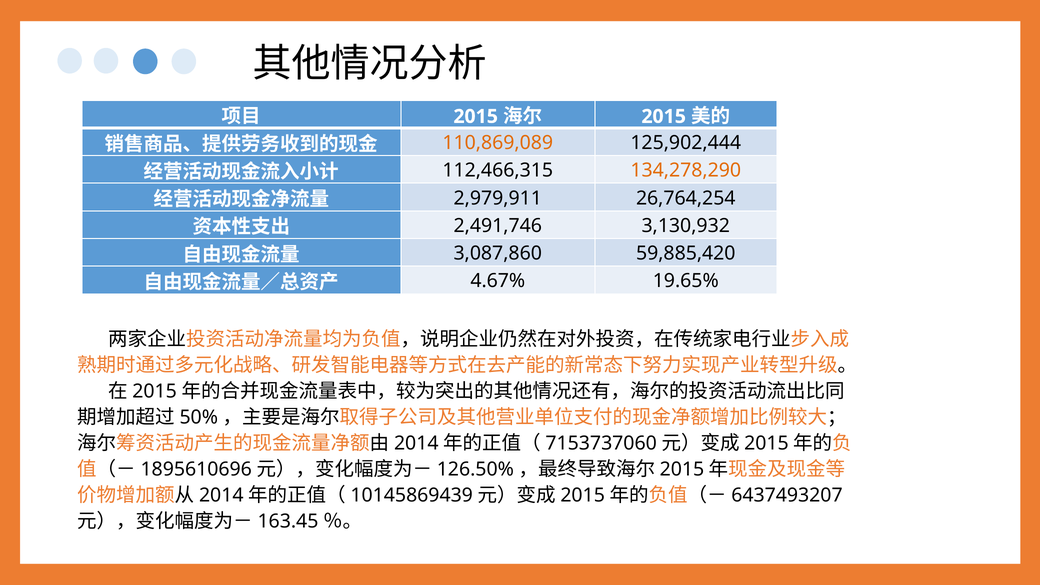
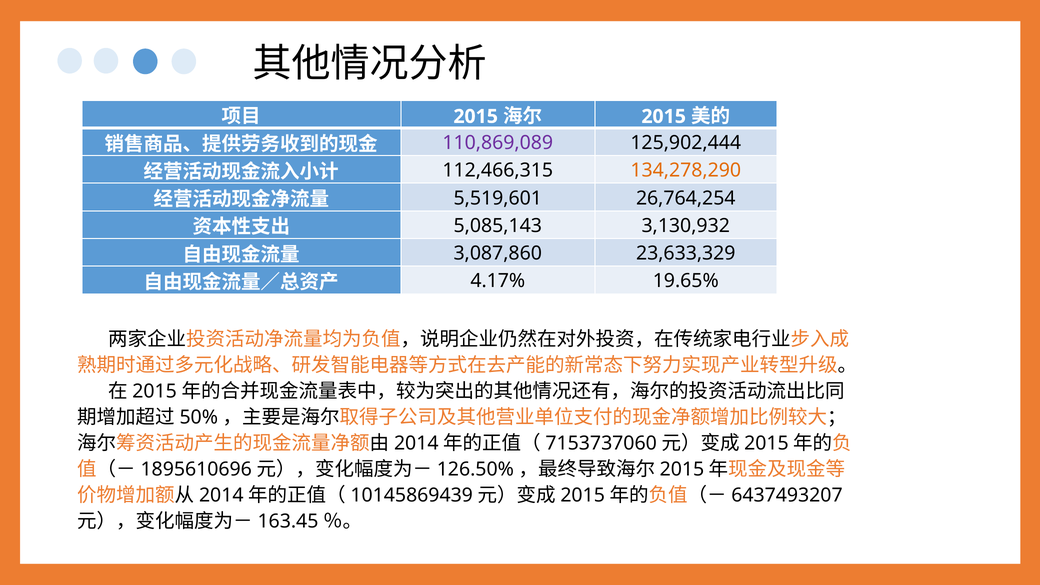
110,869,089 colour: orange -> purple (498, 143)
2,979,911: 2,979,911 -> 5,519,601 (498, 198)
2,491,746: 2,491,746 -> 5,085,143 (498, 226)
59,885,420: 59,885,420 -> 23,633,329 (686, 253)
4.67%: 4.67% -> 4.17% (498, 281)
